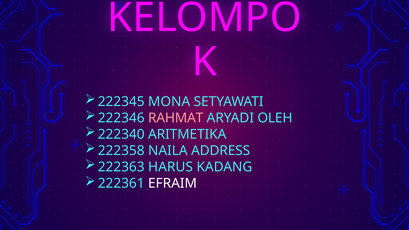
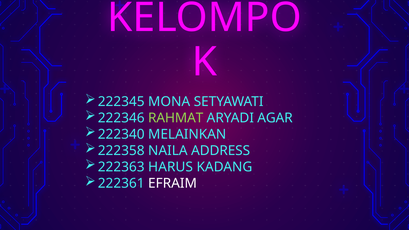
RAHMAT colour: pink -> light green (176, 118)
OLEH: OLEH -> AGAR (275, 118)
ARITMETIKA: ARITMETIKA -> MELAINKAN (187, 134)
